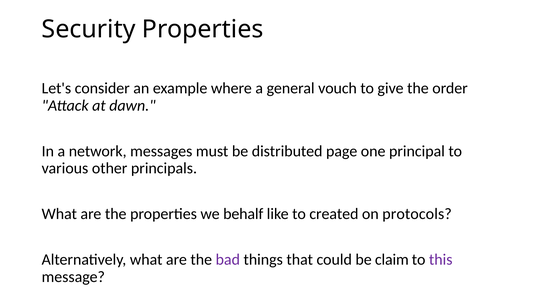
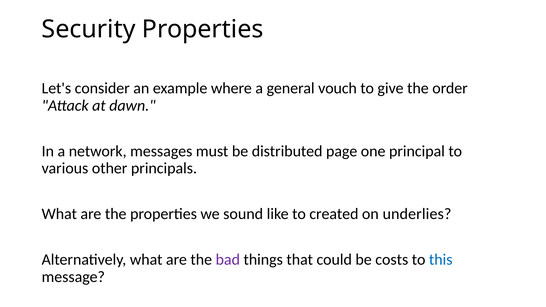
behalf: behalf -> sound (243, 214)
protocols: protocols -> underlies (417, 214)
claim: claim -> costs (392, 260)
this colour: purple -> blue (441, 260)
